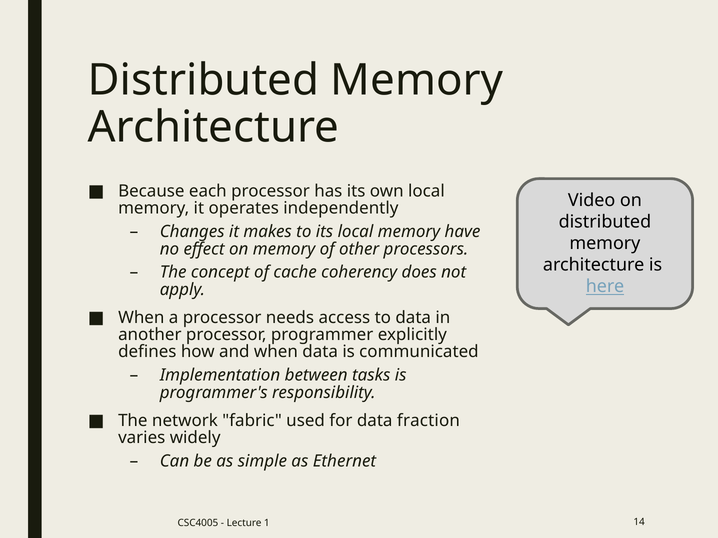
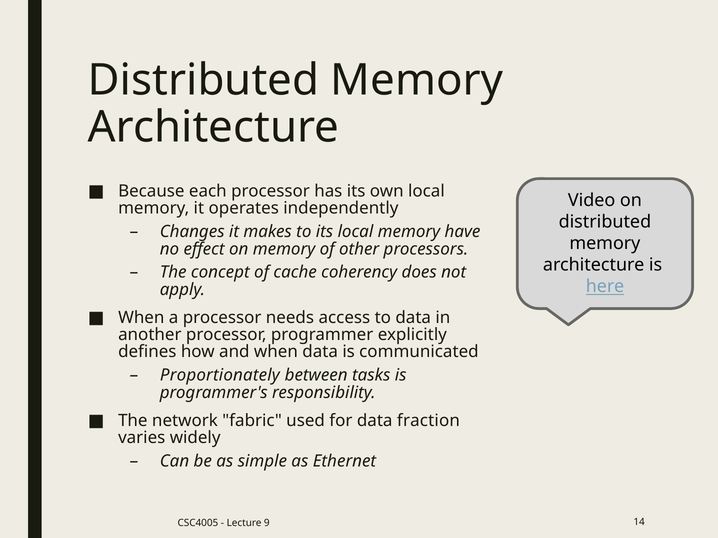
Implementation: Implementation -> Proportionately (220, 376)
1: 1 -> 9 (267, 523)
